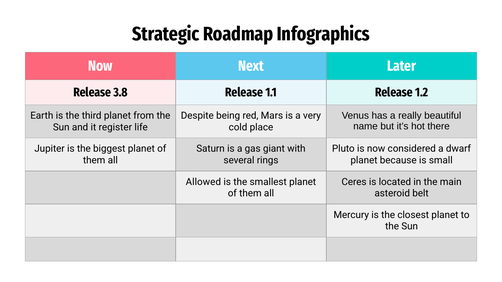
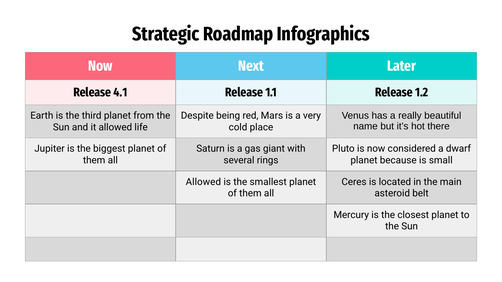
3.8: 3.8 -> 4.1 (120, 92)
it register: register -> allowed (115, 127)
